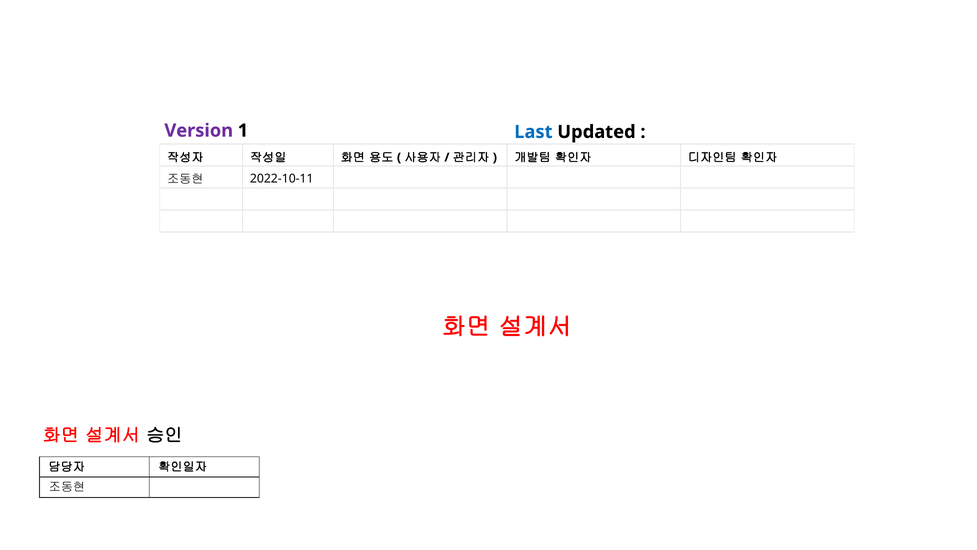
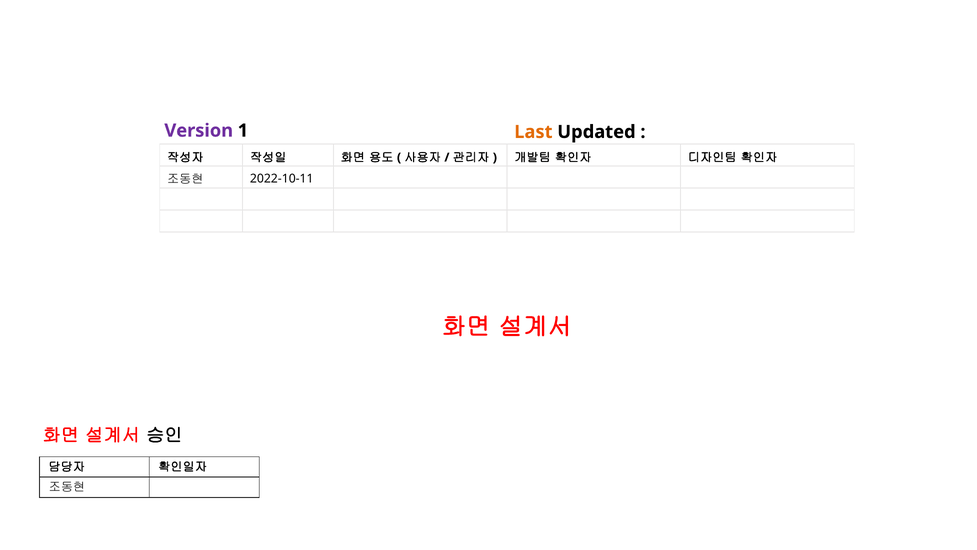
Last colour: blue -> orange (533, 132)
